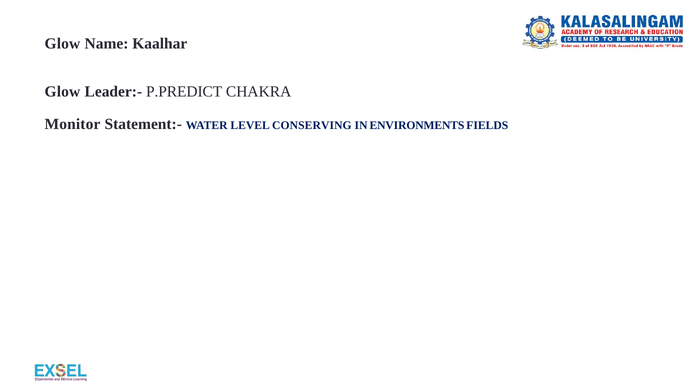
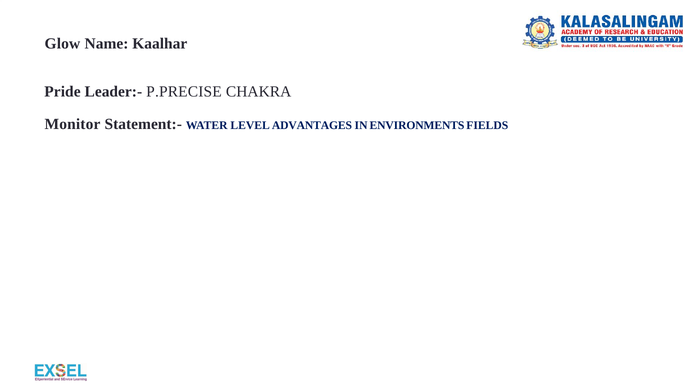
Glow: Glow -> Pride (62, 91)
P.PREDICT: P.PREDICT -> P.PRECISE (184, 91)
CONSERVING: CONSERVING -> ADVANTAGES (312, 125)
